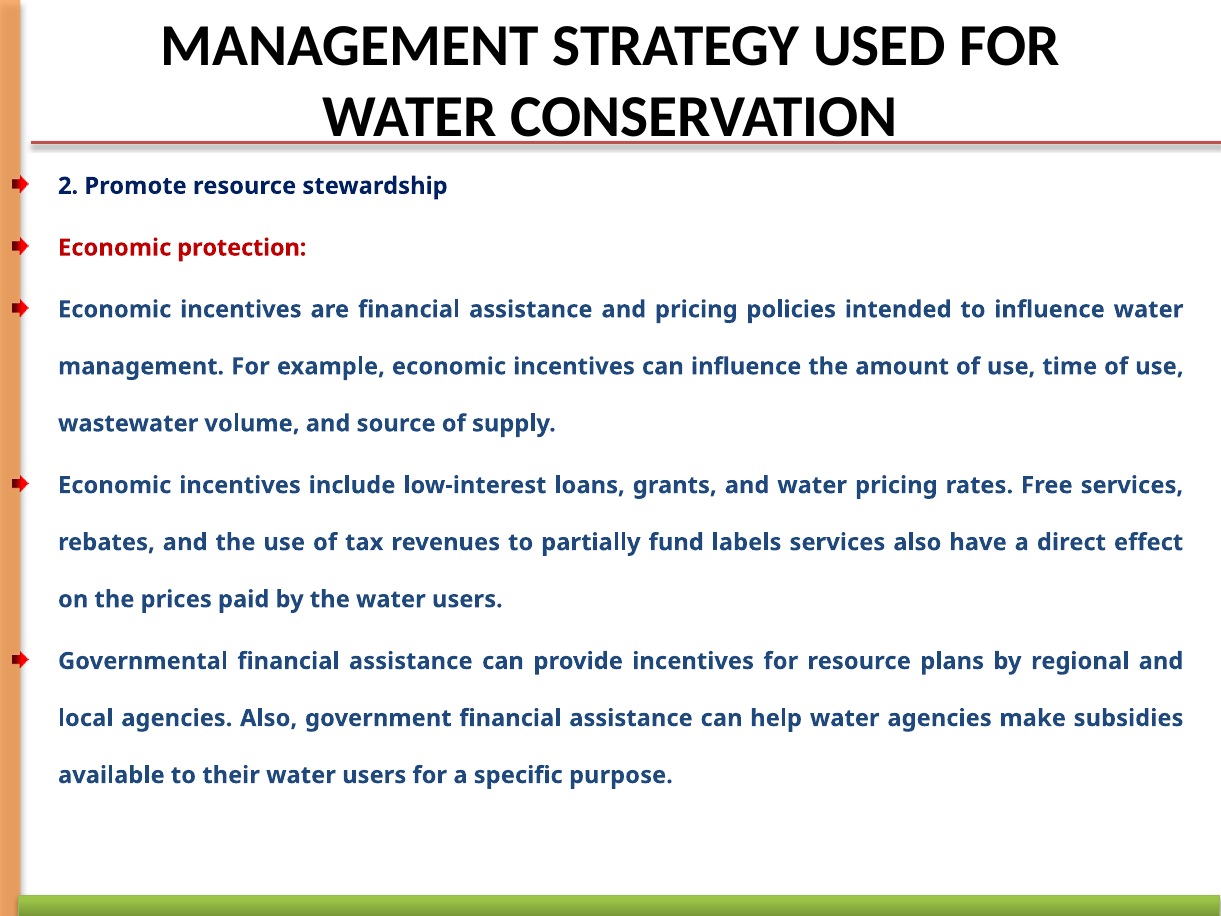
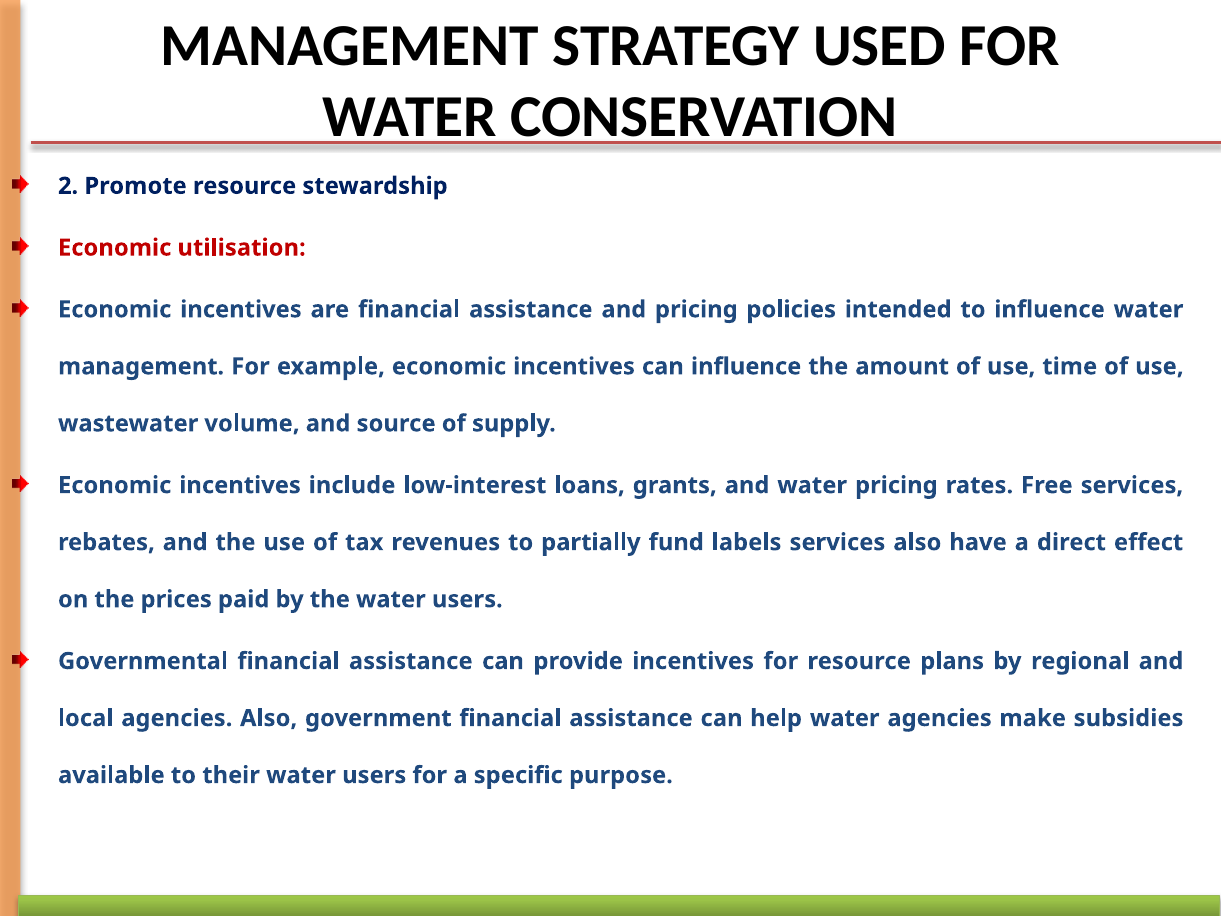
protection: protection -> utilisation (242, 248)
